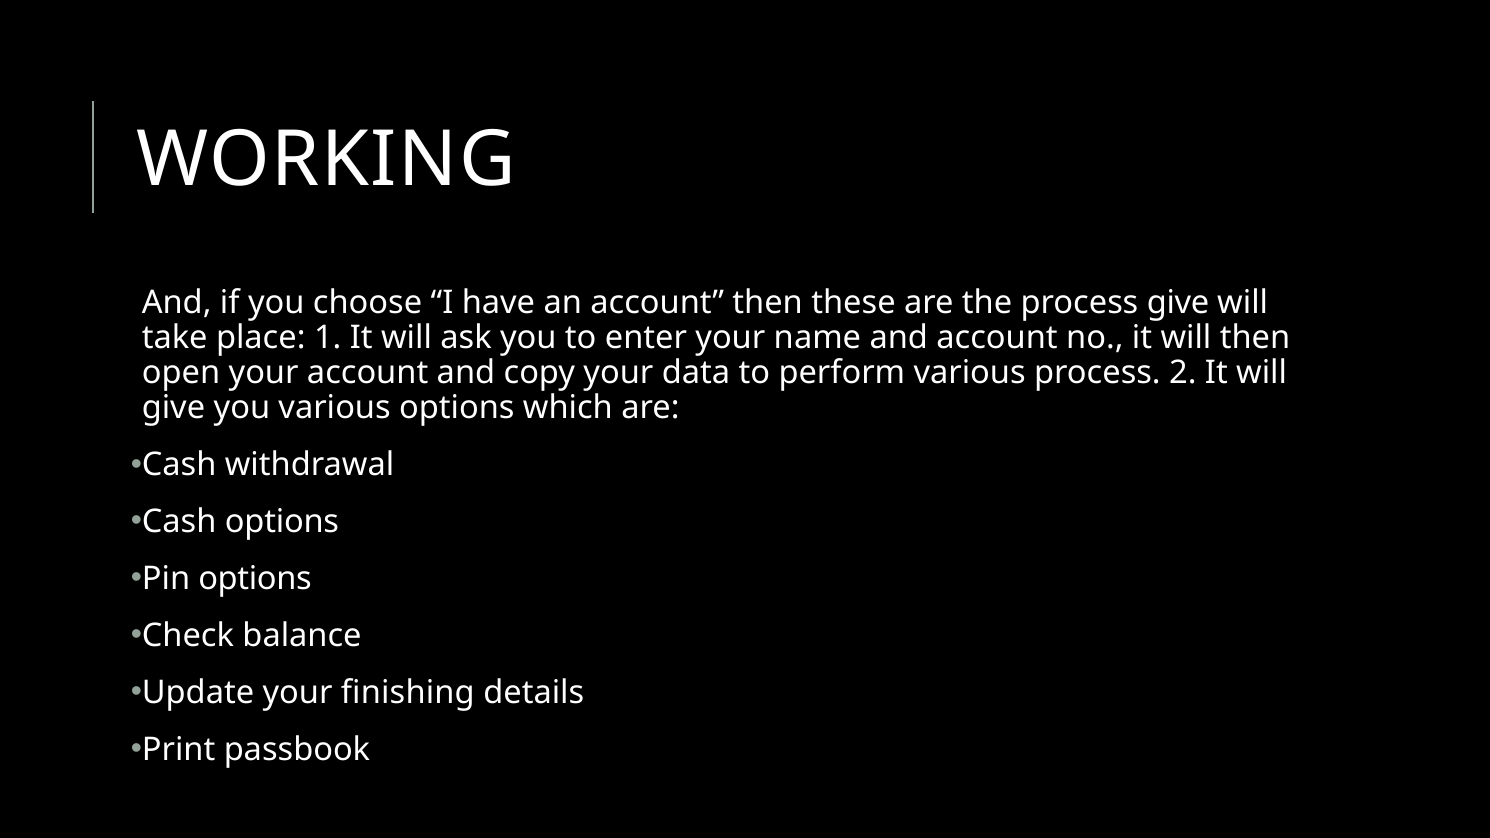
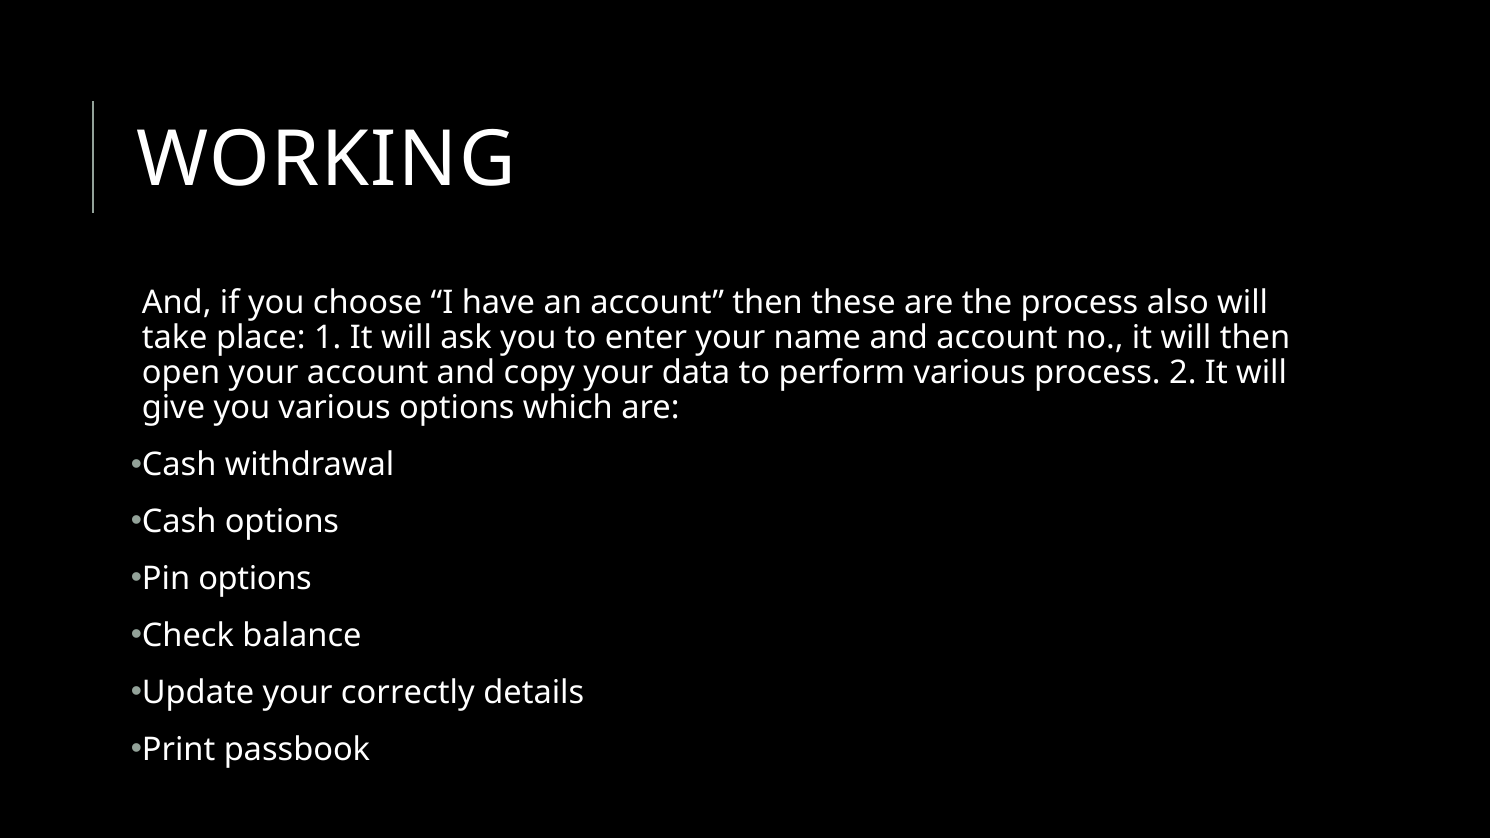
process give: give -> also (1178, 302)
finishing: finishing -> correctly (408, 693)
